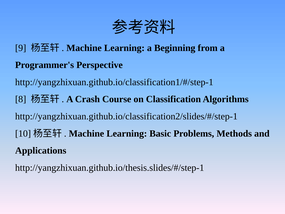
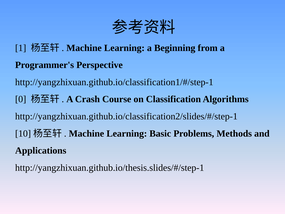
9: 9 -> 1 (21, 48)
8: 8 -> 0 (21, 99)
